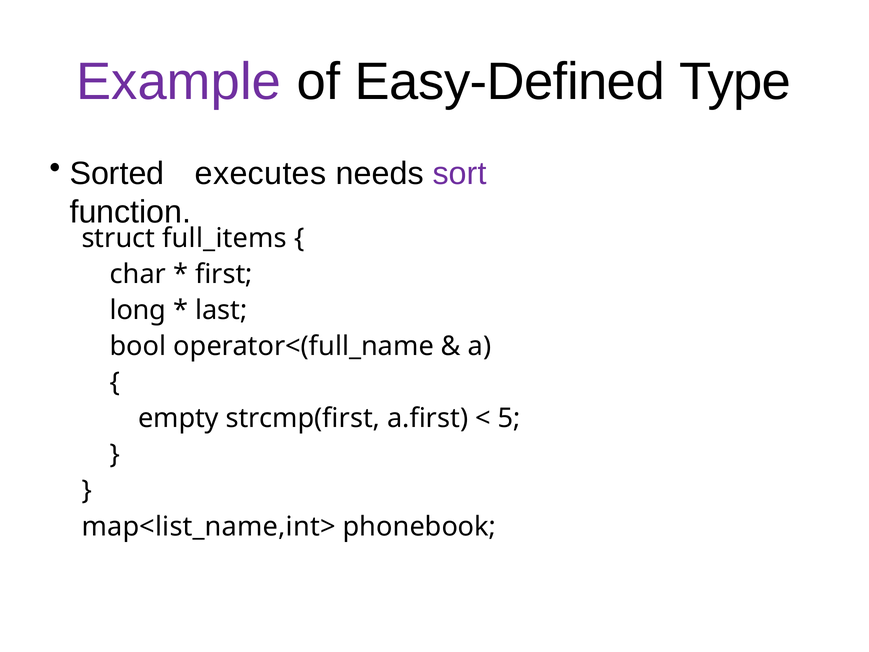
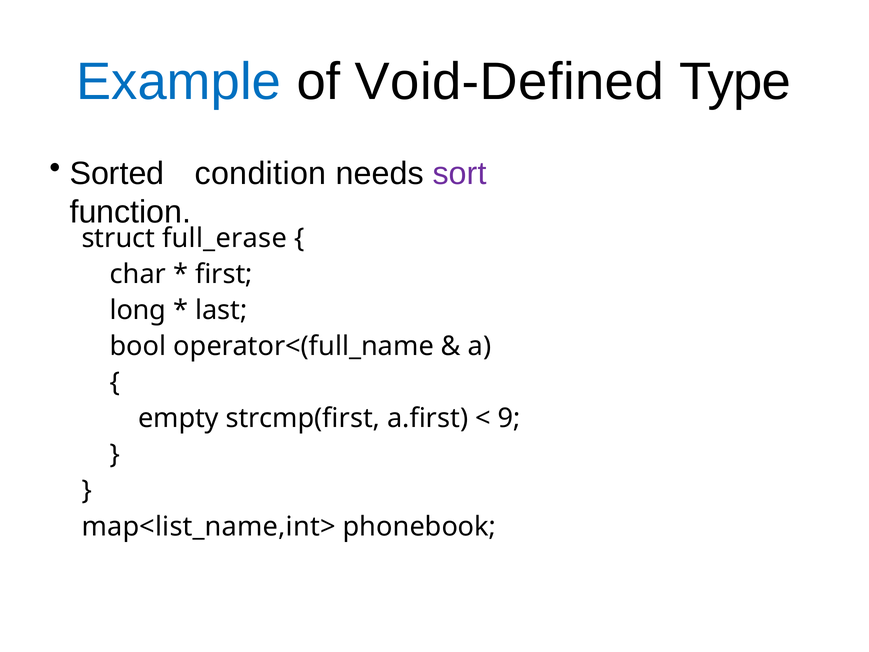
Example colour: purple -> blue (179, 82)
Easy-Defined: Easy-Defined -> Void-Defined (509, 82)
executes: executes -> condition (261, 174)
full_items: full_items -> full_erase (225, 238)
5: 5 -> 9 (509, 418)
